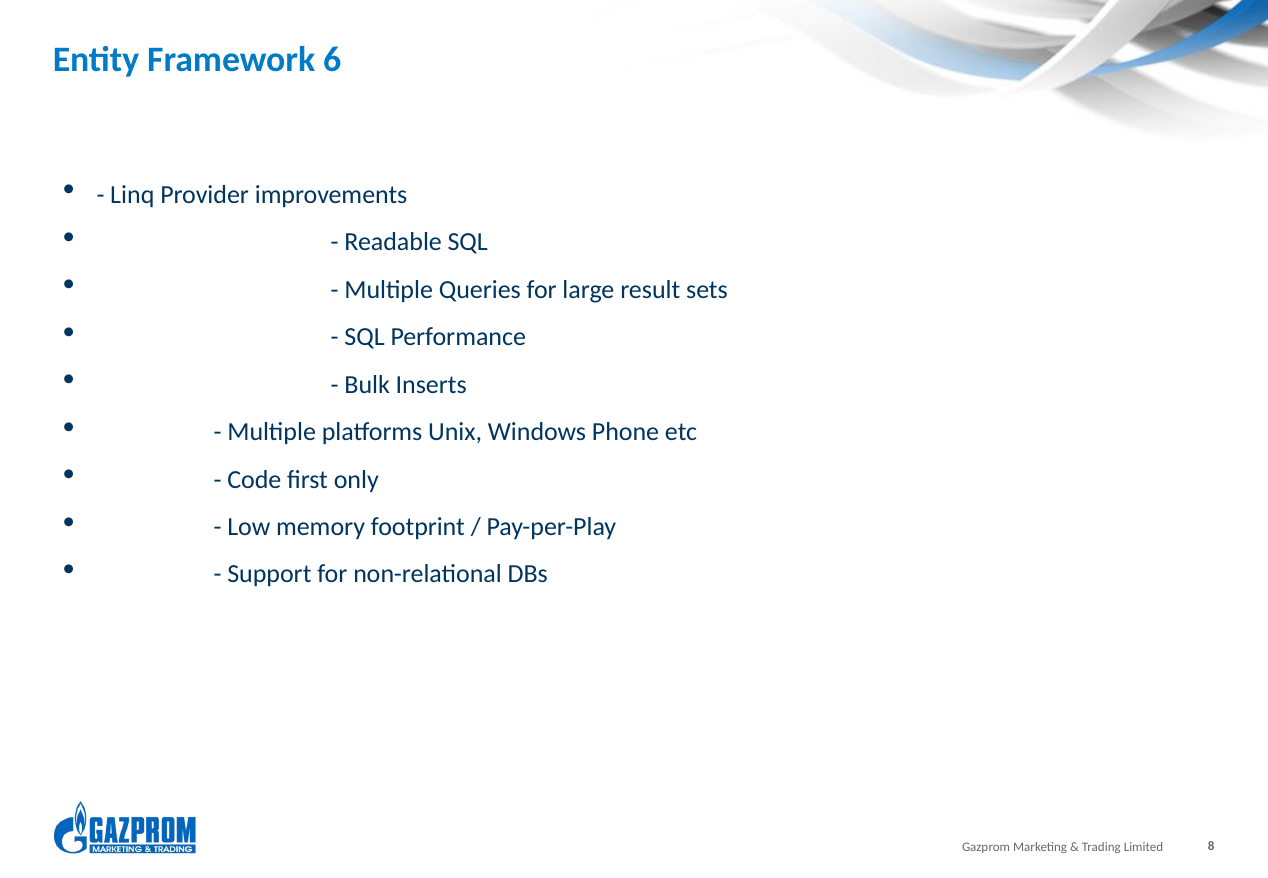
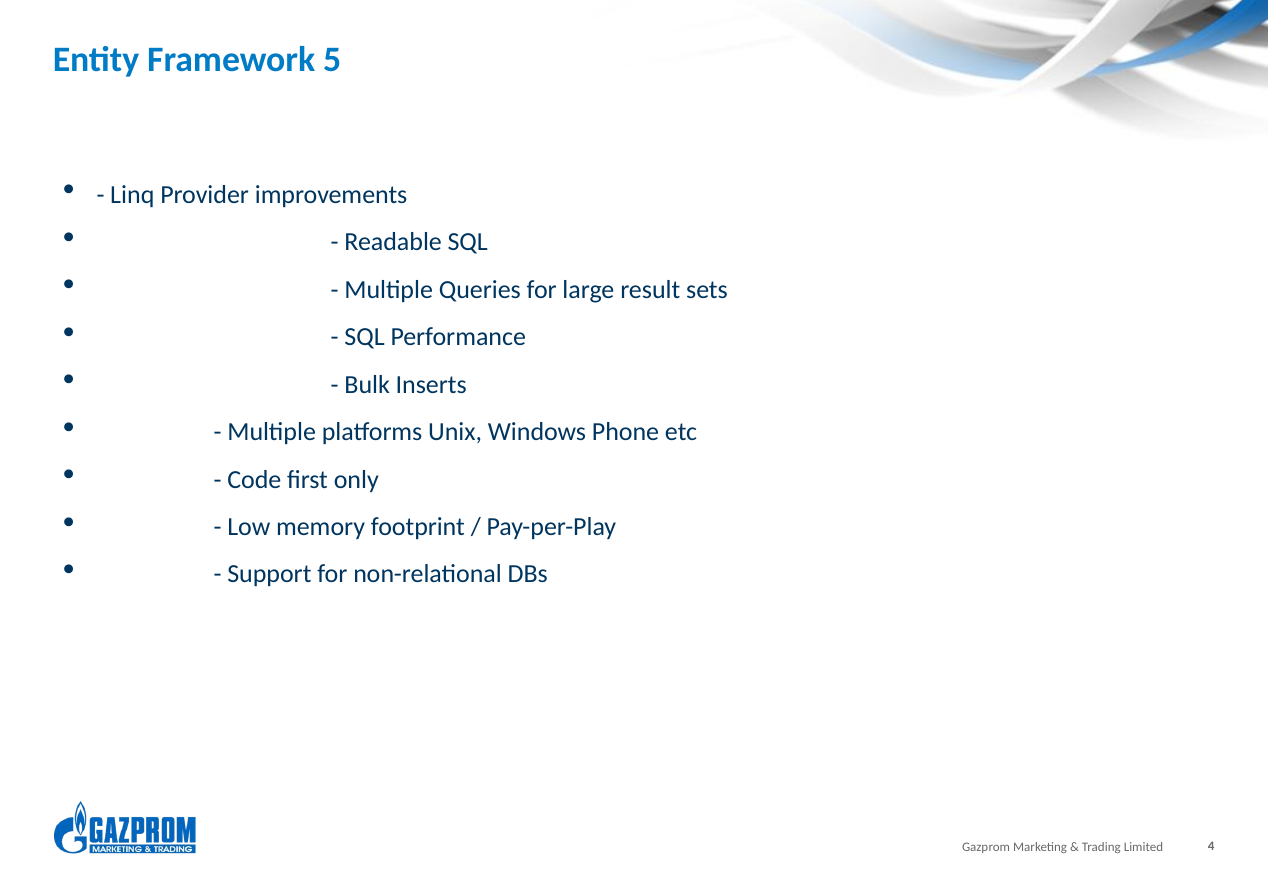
6: 6 -> 5 (332, 59)
8: 8 -> 4 (1211, 846)
